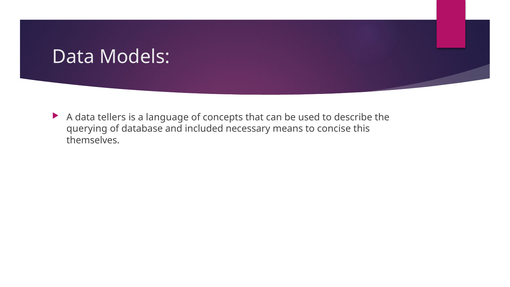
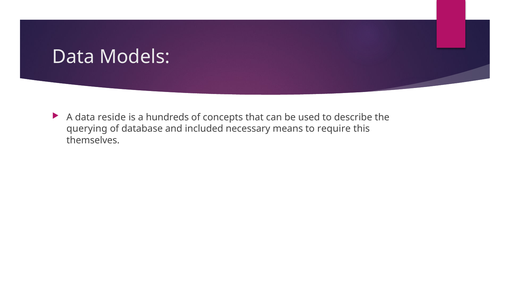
tellers: tellers -> reside (112, 117)
language: language -> hundreds (167, 117)
concise: concise -> require (334, 129)
